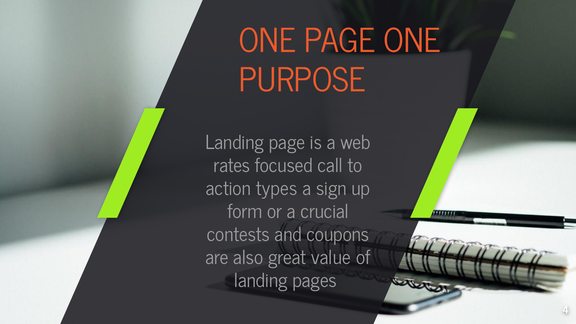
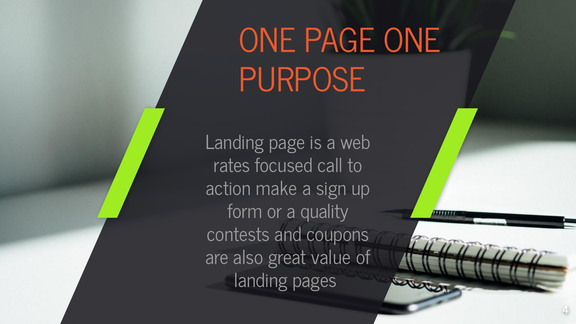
types: types -> make (277, 189)
crucial: crucial -> quality (325, 212)
